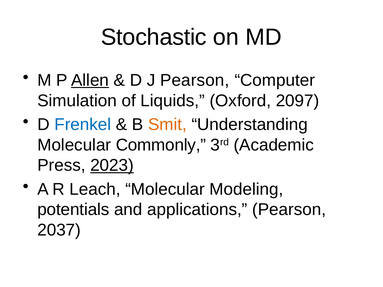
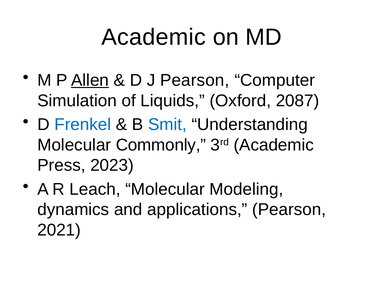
Stochastic: Stochastic -> Academic (154, 37)
2097: 2097 -> 2087 (298, 101)
Smit colour: orange -> blue (167, 125)
2023 underline: present -> none (112, 165)
potentials: potentials -> dynamics (73, 210)
2037: 2037 -> 2021 (59, 230)
